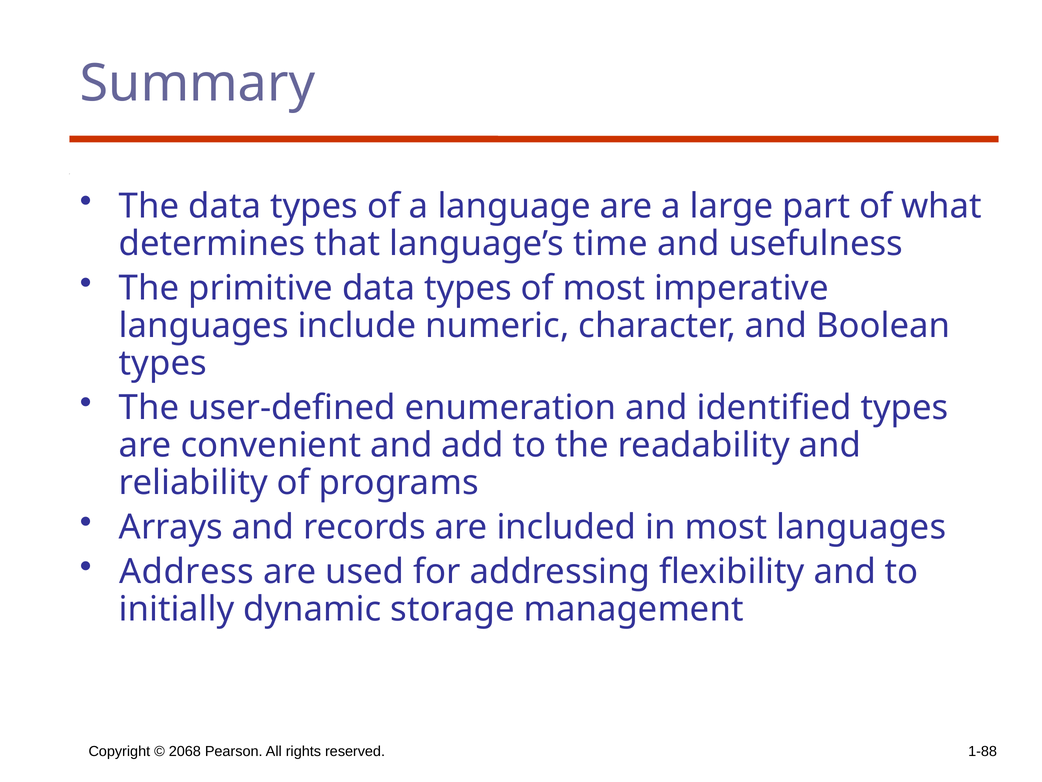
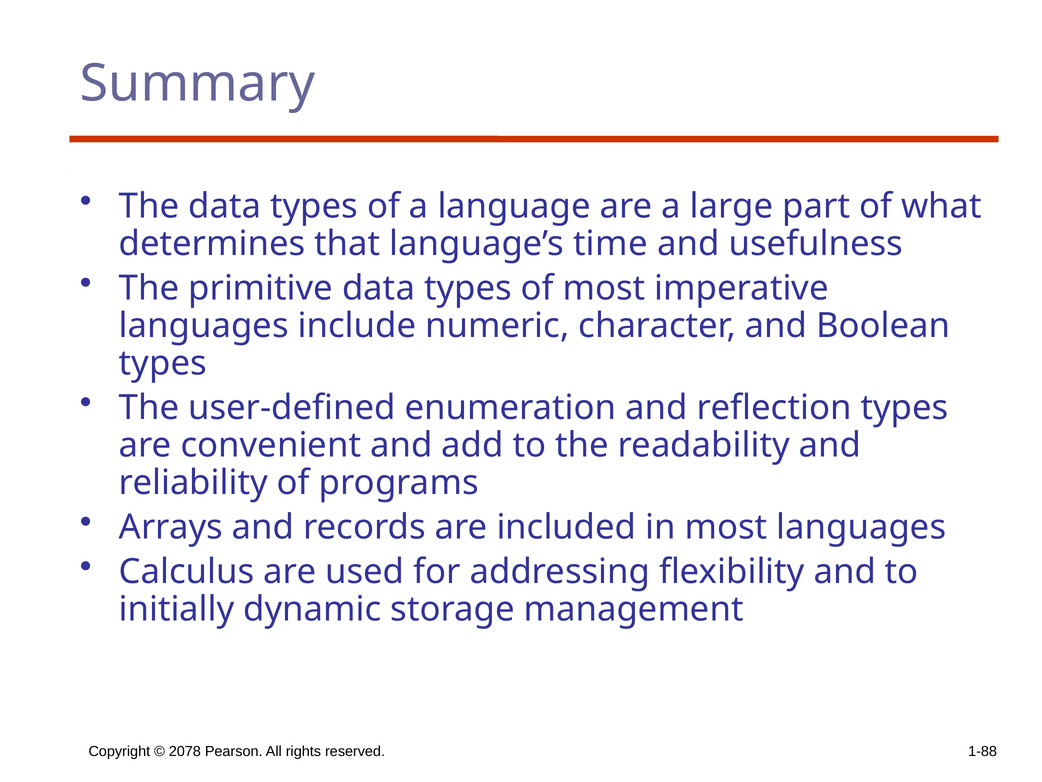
identified: identified -> reflection (774, 407)
Address: Address -> Calculus (187, 571)
2068: 2068 -> 2078 (185, 751)
